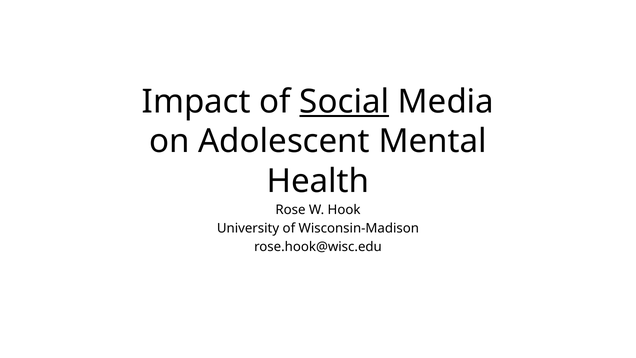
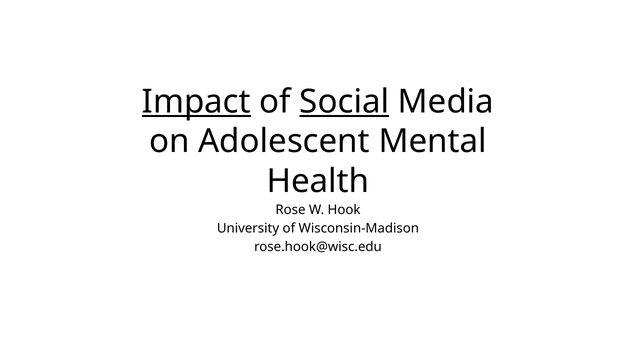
Impact underline: none -> present (196, 102)
